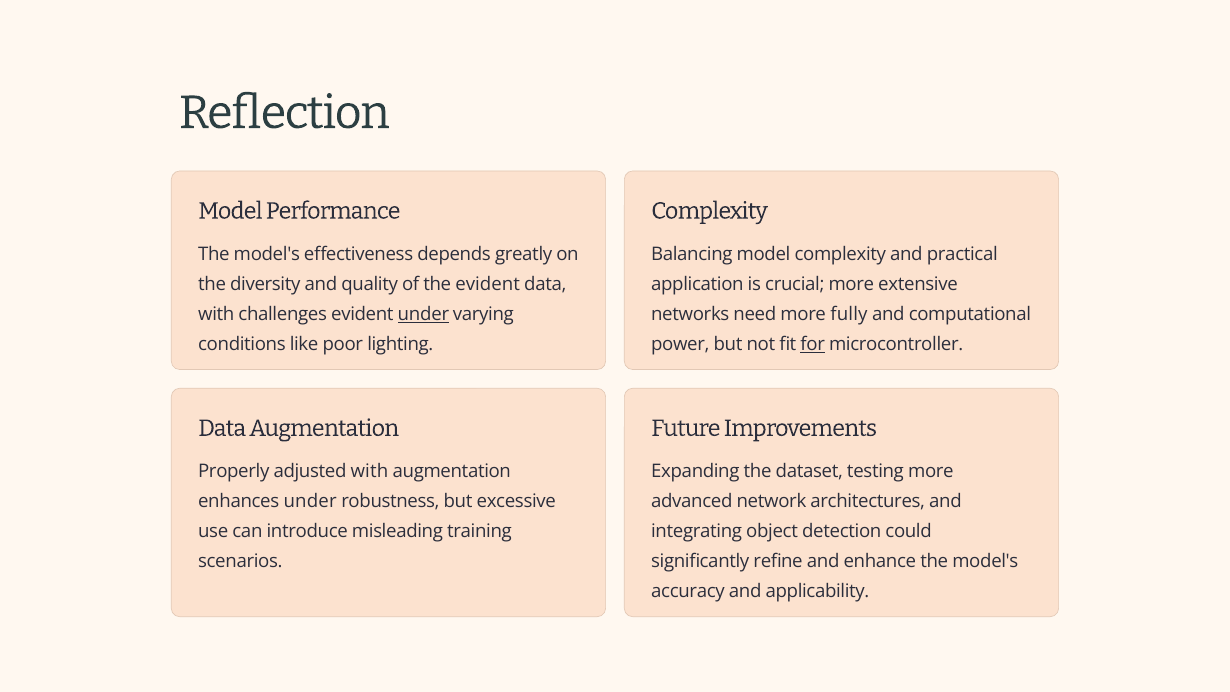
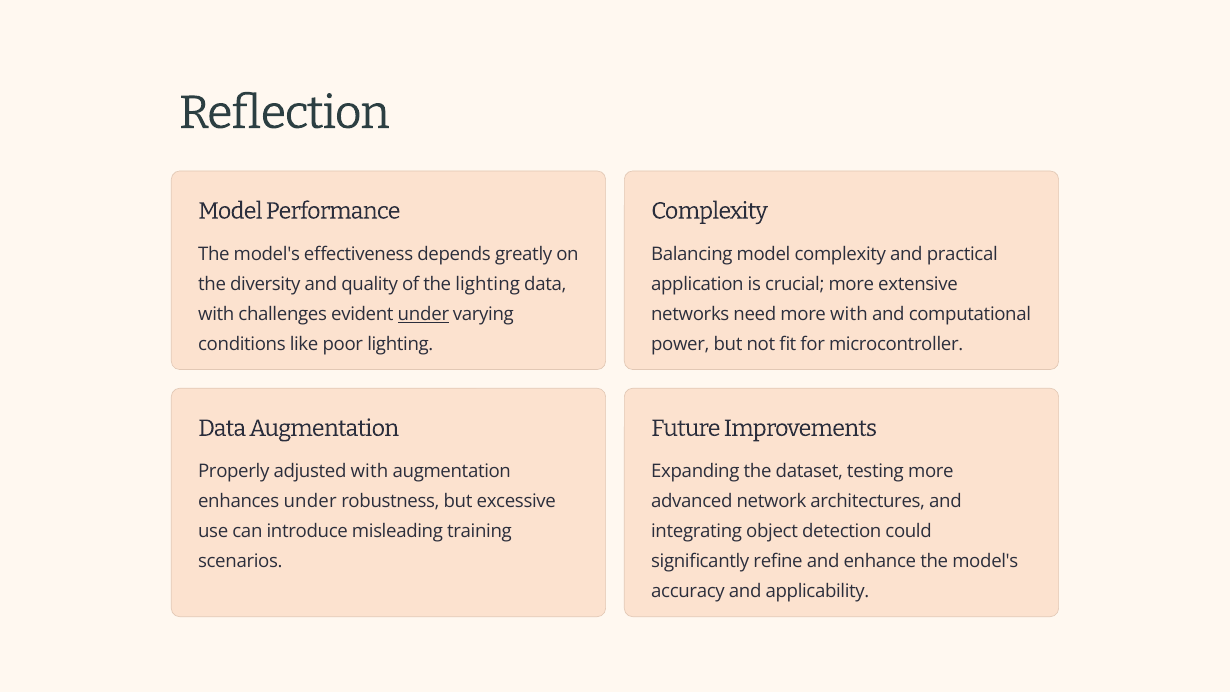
the evident: evident -> lighting (488, 284)
more fully: fully -> with (849, 314)
for underline: present -> none (813, 344)
